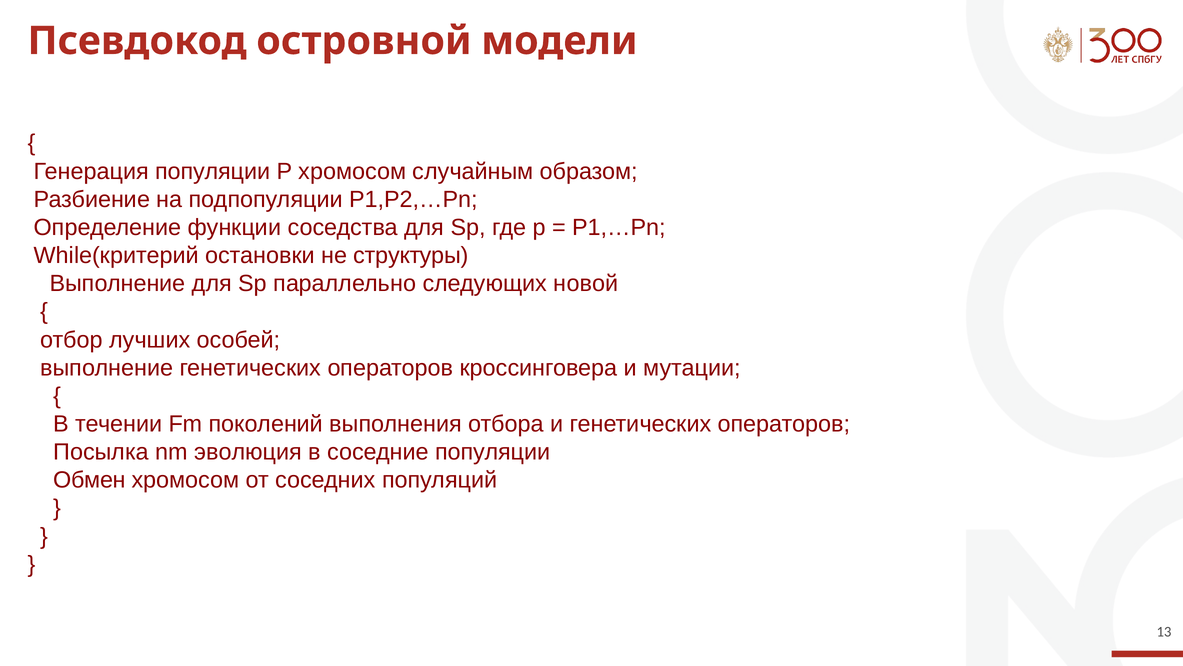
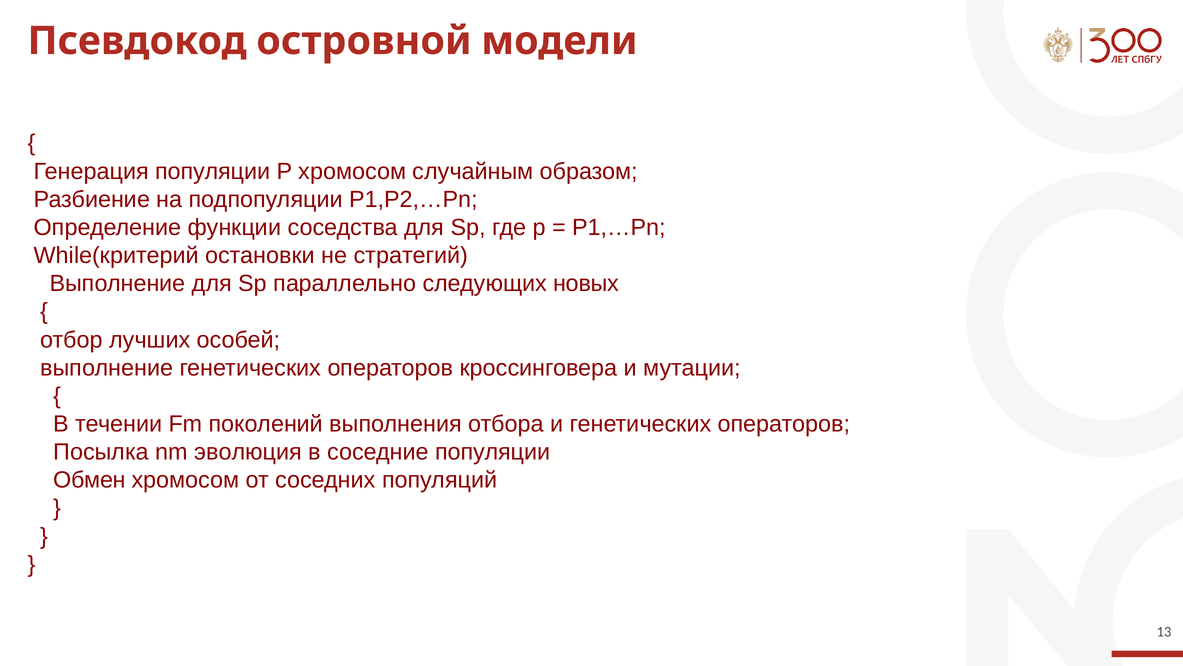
структуры: структуры -> стратегий (411, 255)
новой: новой -> новых (586, 283)
